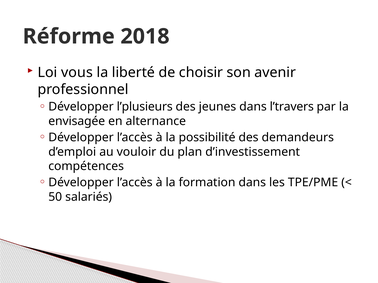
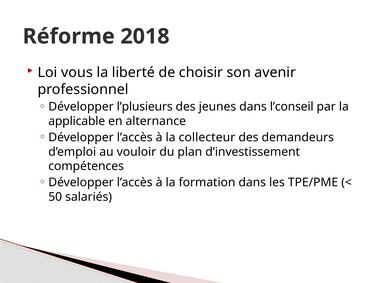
l’travers: l’travers -> l’conseil (292, 107)
envisagée: envisagée -> applicable (77, 121)
possibilité: possibilité -> collecteur (207, 138)
